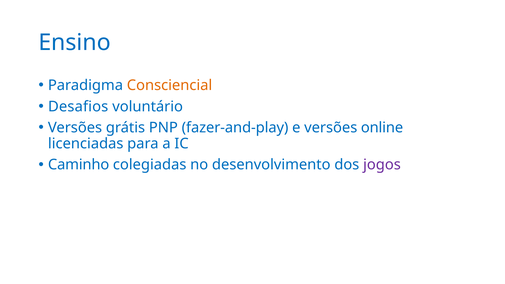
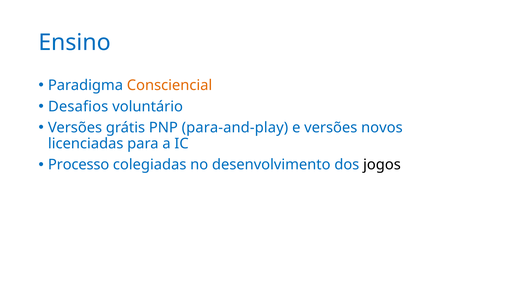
fazer-and-play: fazer-and-play -> para-and-play (235, 128)
online: online -> novos (382, 128)
Caminho: Caminho -> Processo (79, 165)
jogos colour: purple -> black (382, 165)
